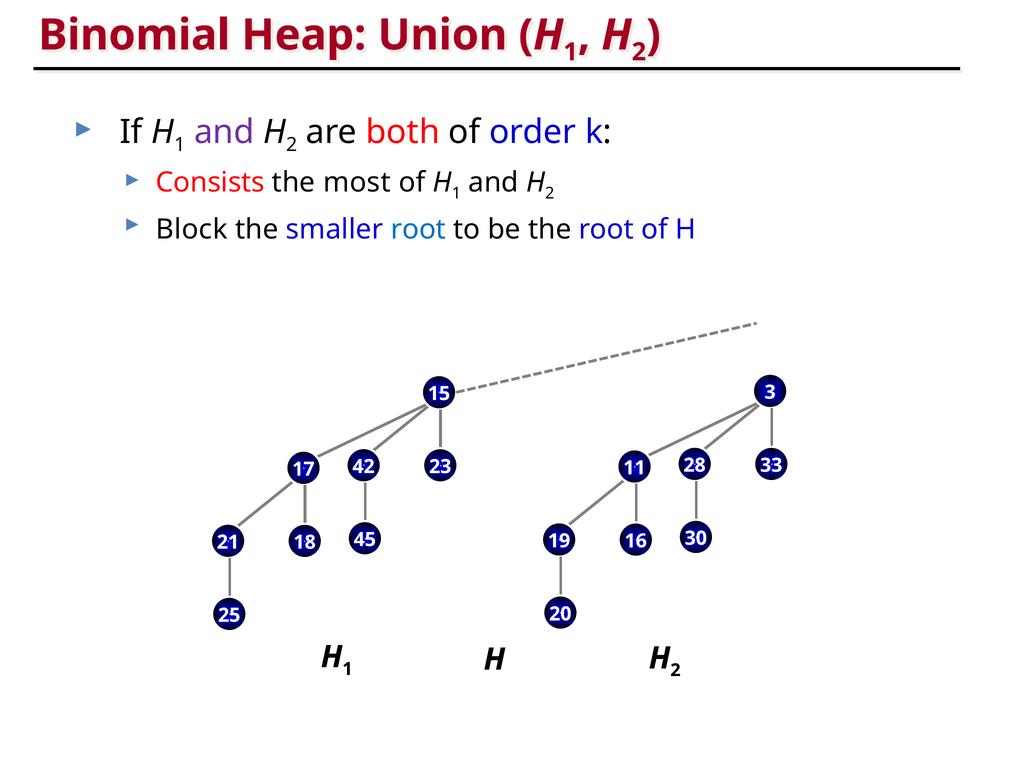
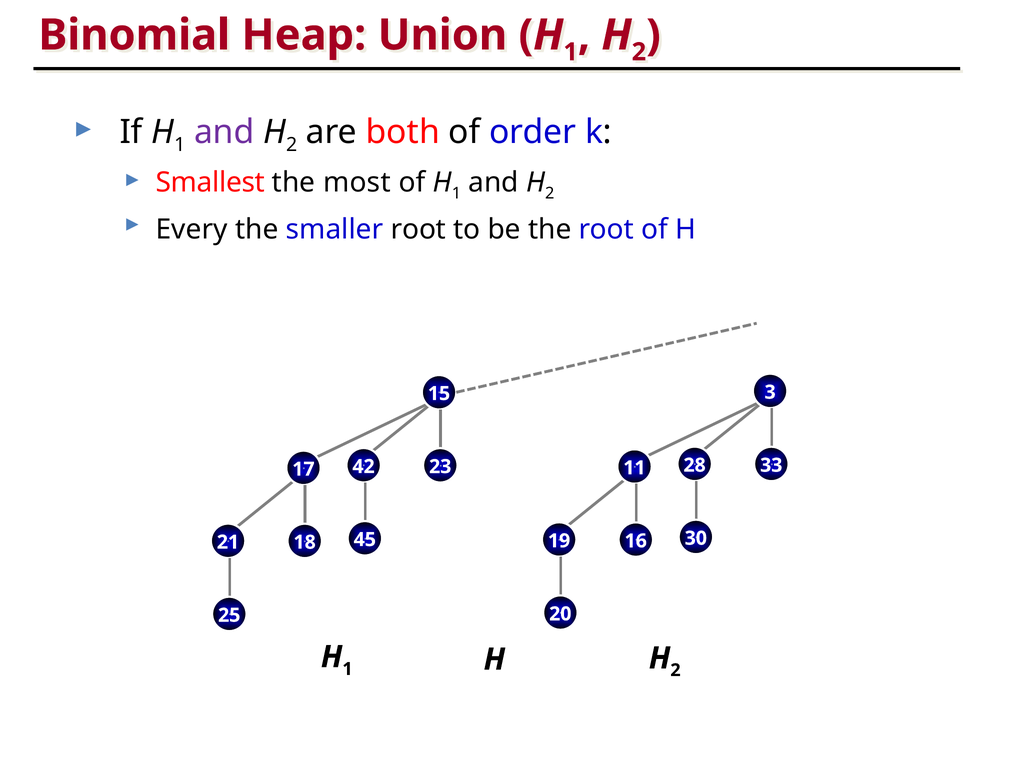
Consists: Consists -> Smallest (210, 183)
Block: Block -> Every (192, 229)
root colour: blue -> black (418, 229)
